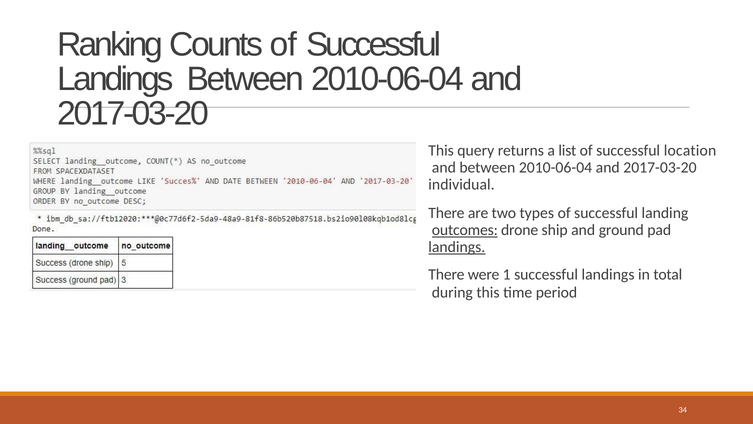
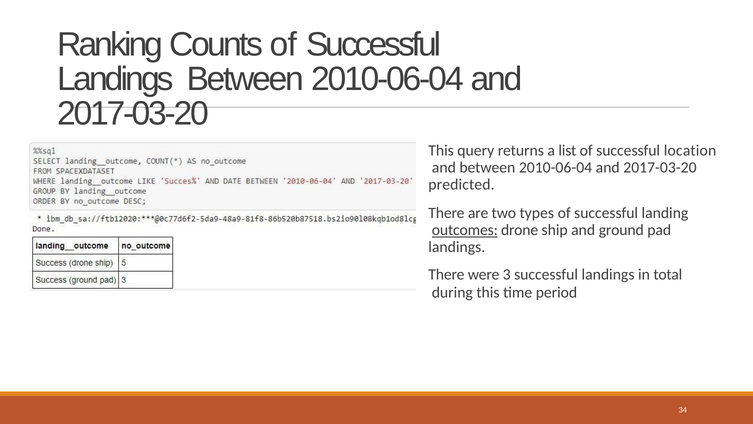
individual: individual -> predicted (461, 185)
landings underline: present -> none (457, 247)
1: 1 -> 3 (507, 274)
